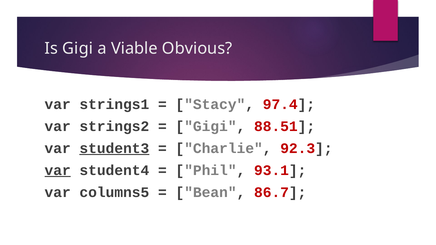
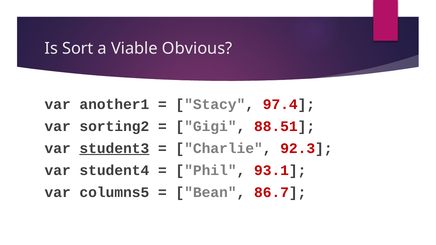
Is Gigi: Gigi -> Sort (78, 49)
strings1: strings1 -> another1 (114, 104)
strings2: strings2 -> sorting2 (114, 126)
var underline: present -> none (58, 170)
